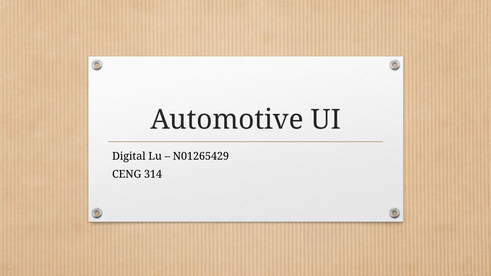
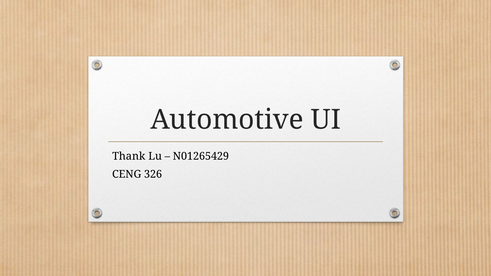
Digital: Digital -> Thank (129, 156)
314: 314 -> 326 (153, 174)
